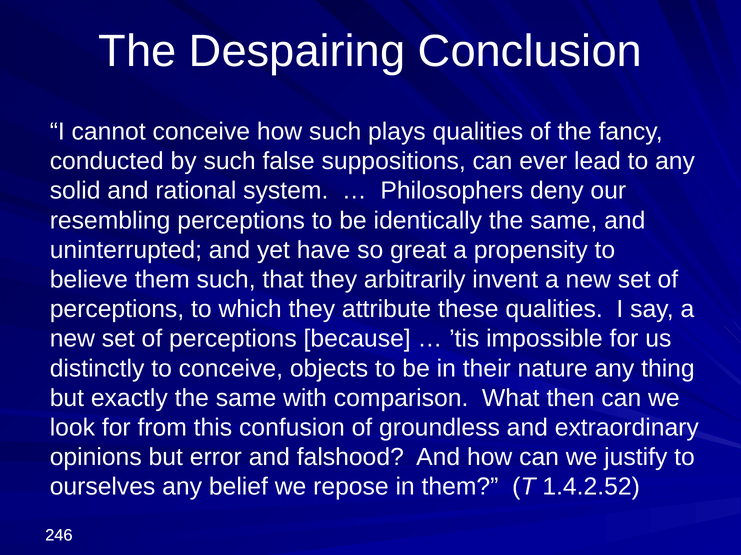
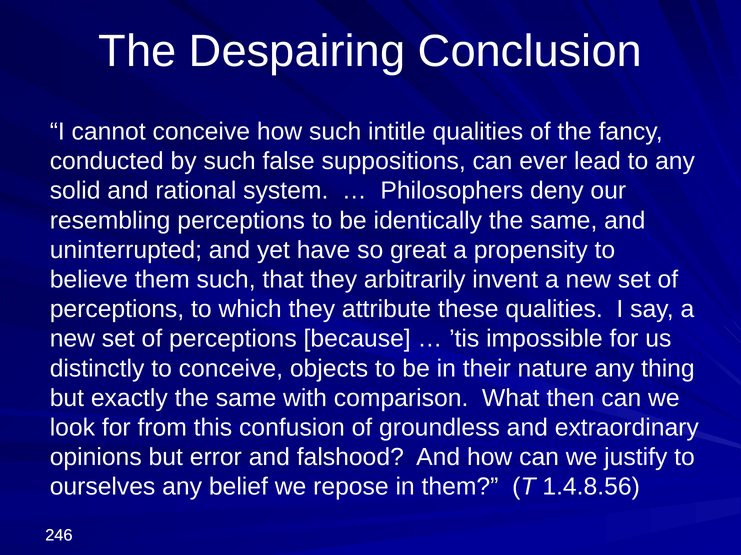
plays: plays -> intitle (397, 132)
1.4.2.52: 1.4.2.52 -> 1.4.8.56 (591, 487)
